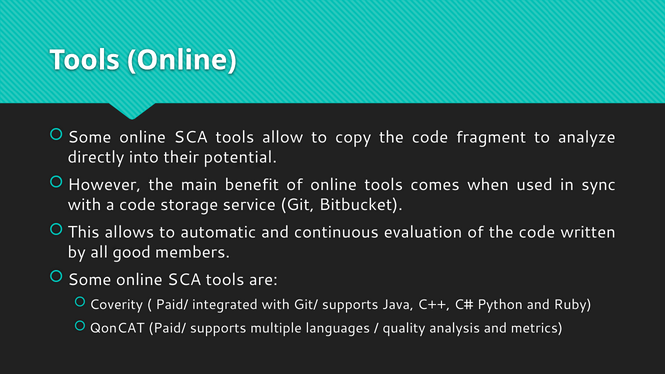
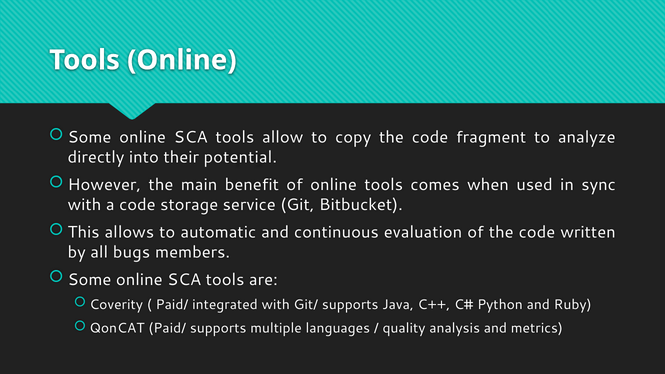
good: good -> bugs (131, 252)
